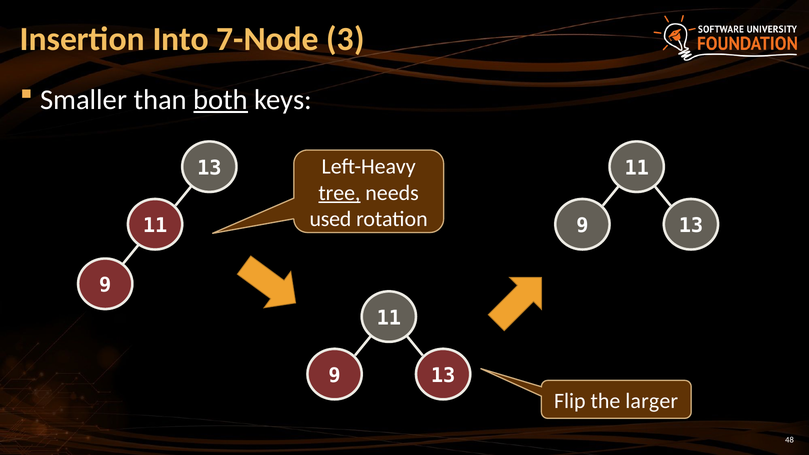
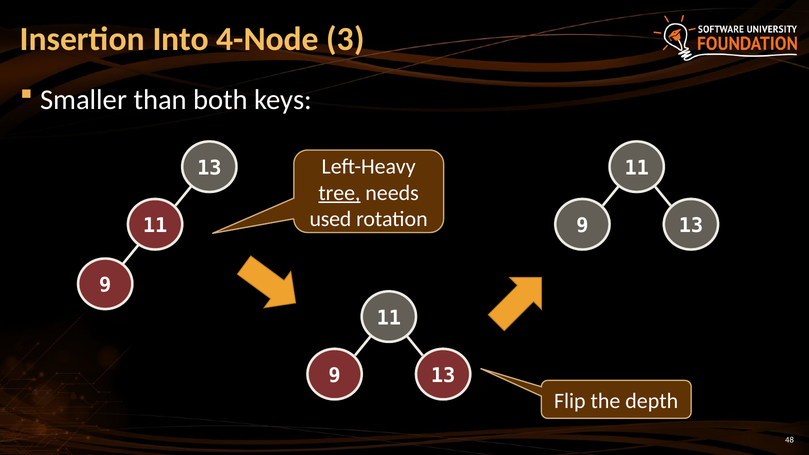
7-Node: 7-Node -> 4-Node (268, 39)
both underline: present -> none (221, 100)
larger: larger -> depth (652, 401)
